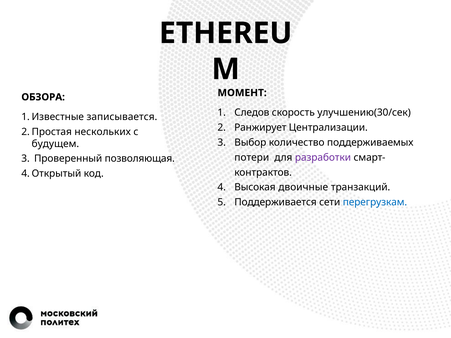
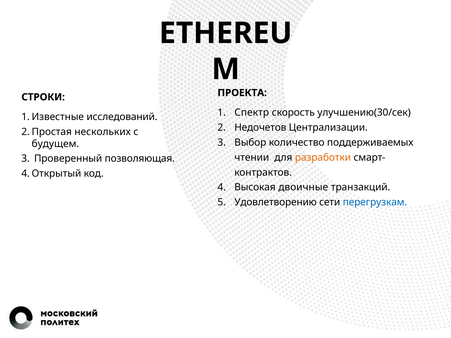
МОМЕНТ: МОМЕНТ -> ПРОЕКТА (242, 93)
ОБЗОРА: ОБЗОРА -> СТРОКИ (43, 97)
Следов: Следов -> Спектр (252, 113)
записывается: записывается -> исследований (122, 117)
Ранжирует: Ранжирует -> Недочетов (260, 128)
потери: потери -> чтении (252, 158)
разработки colour: purple -> orange (323, 158)
Поддерживается: Поддерживается -> Удовлетворению (276, 202)
